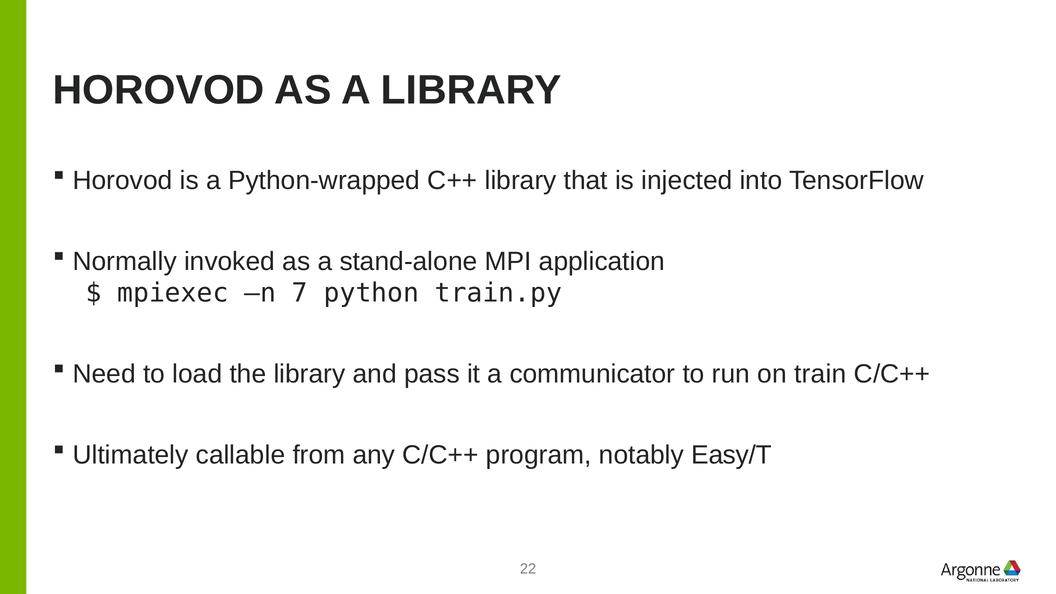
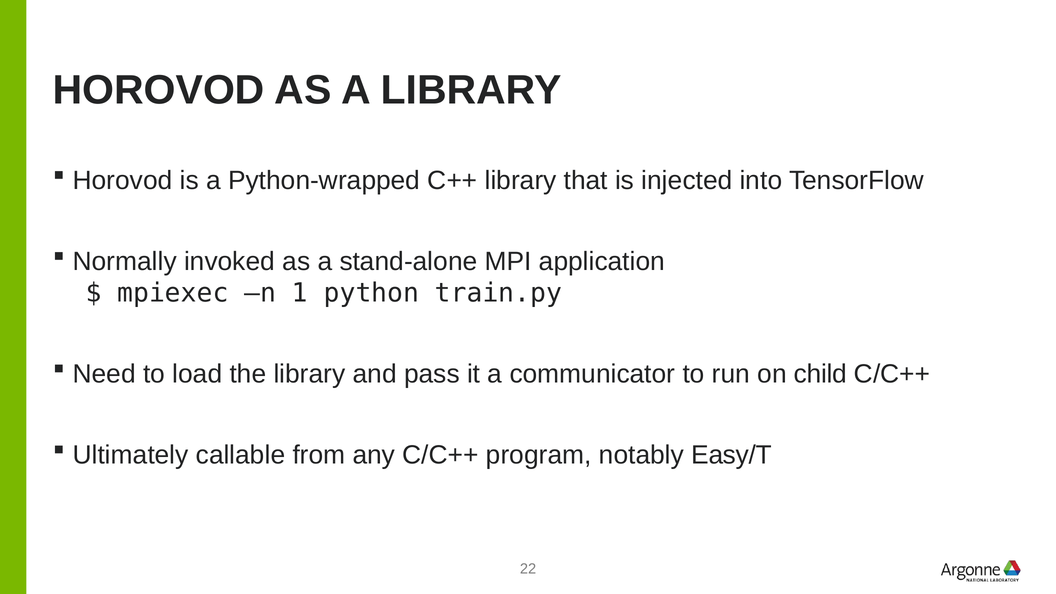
7: 7 -> 1 (300, 293)
train: train -> child (820, 374)
